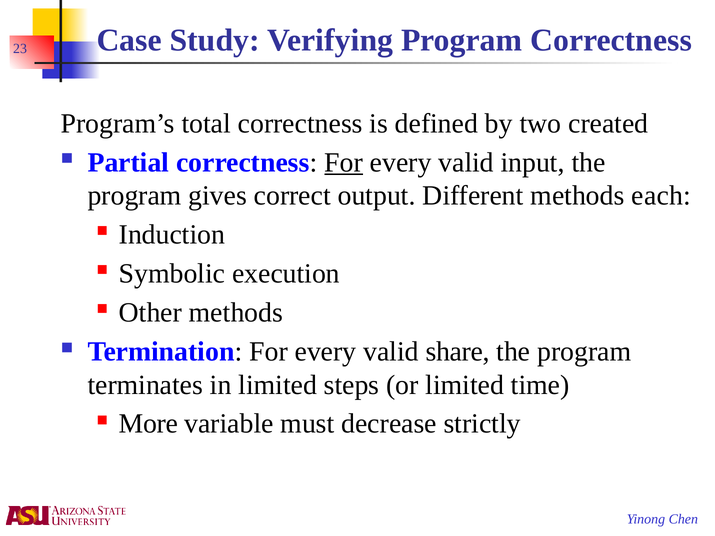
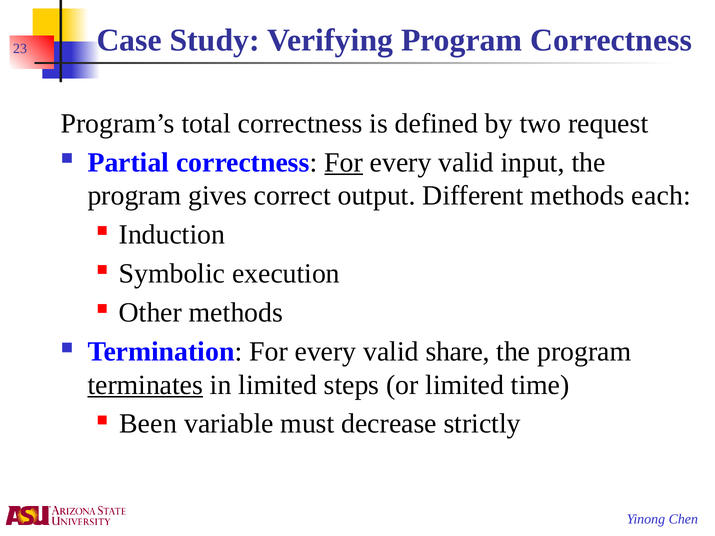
created: created -> request (608, 123)
terminates underline: none -> present (145, 385)
More: More -> Been (148, 424)
